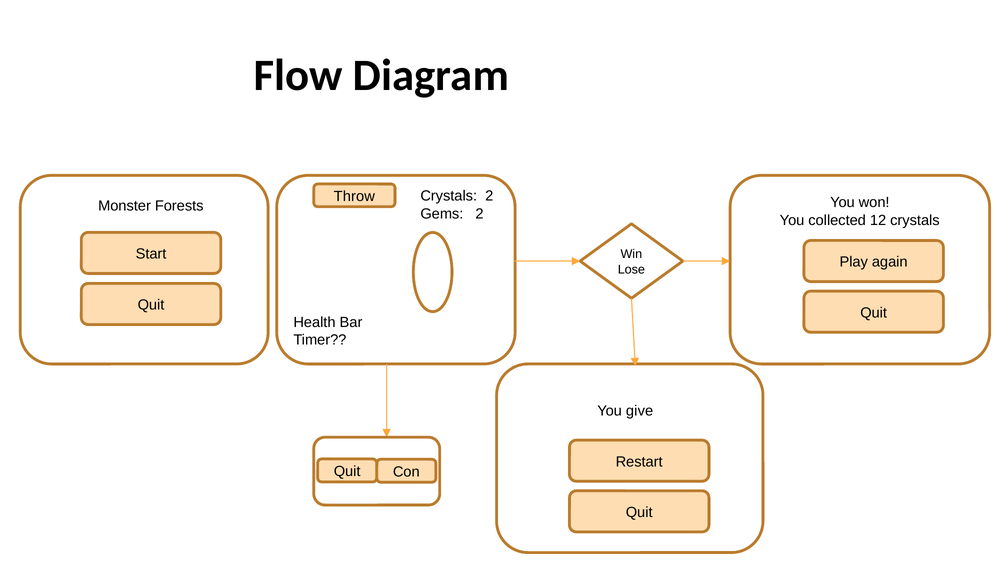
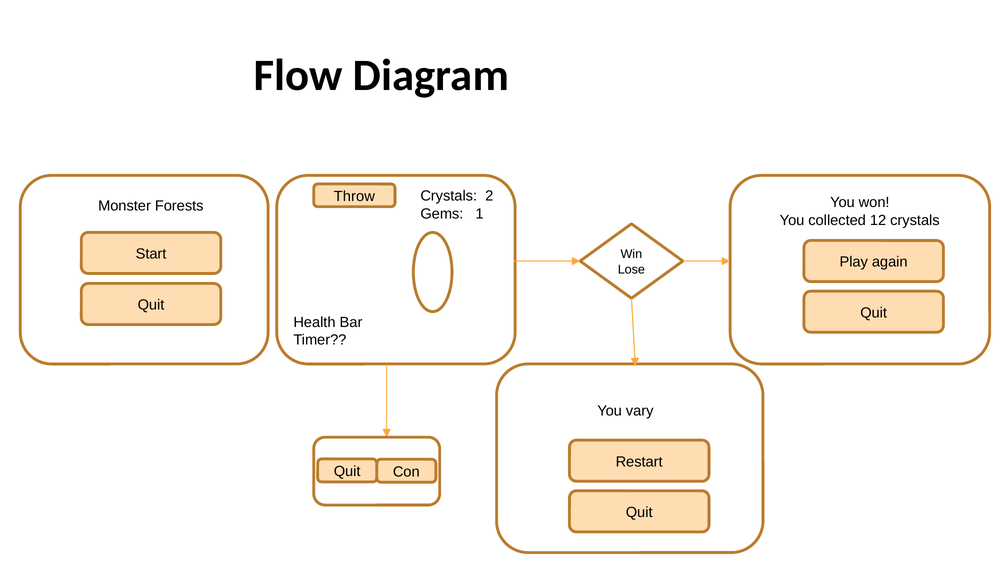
Gems 2: 2 -> 1 (480, 214)
give: give -> vary (640, 411)
